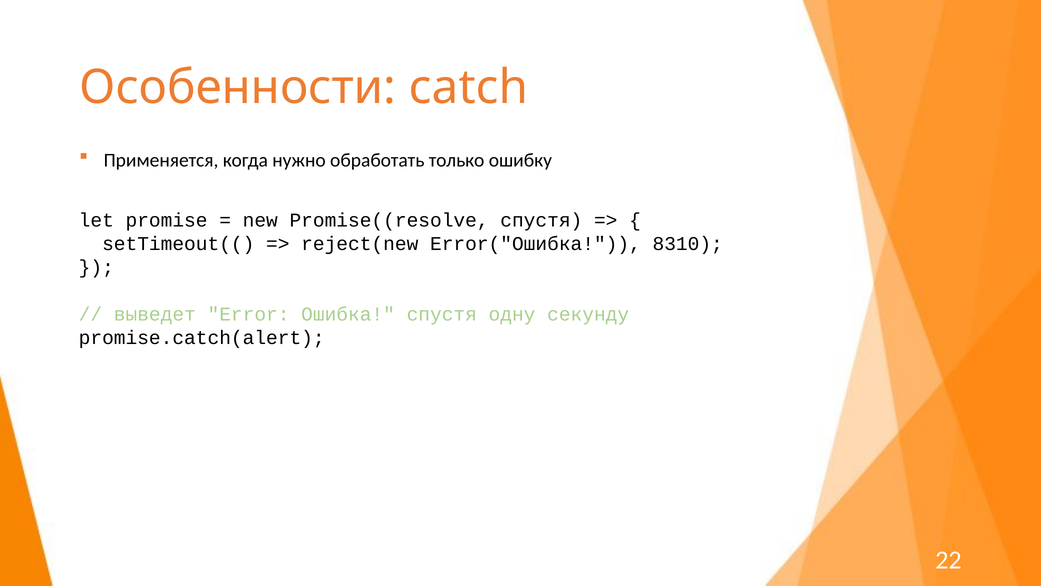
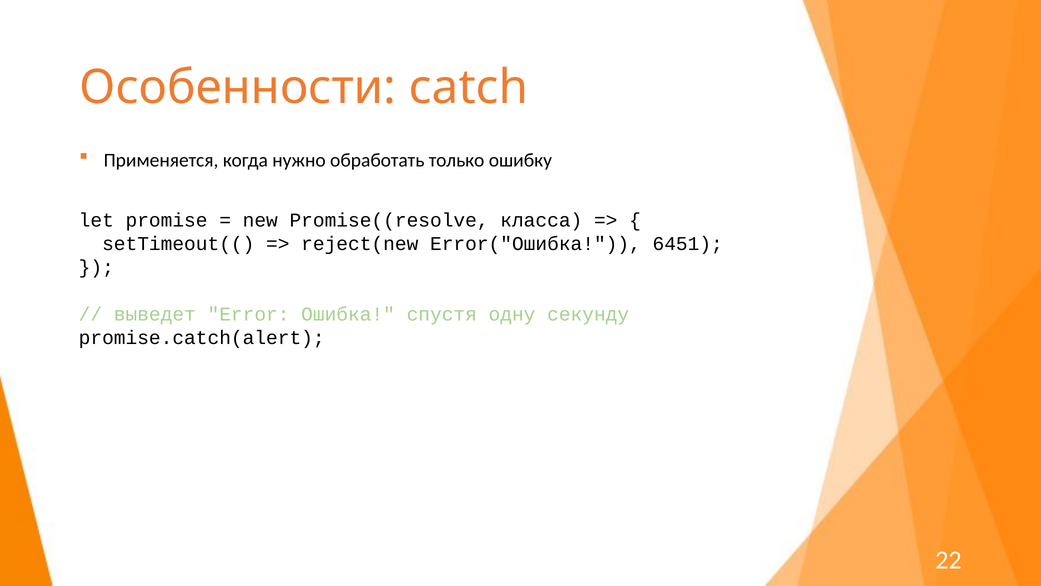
Promise((resolve спустя: спустя -> класса (541, 220)
8310: 8310 -> 6451 (688, 244)
